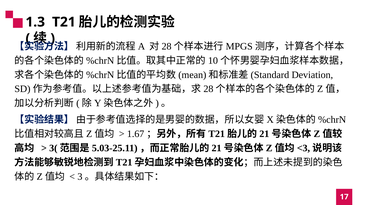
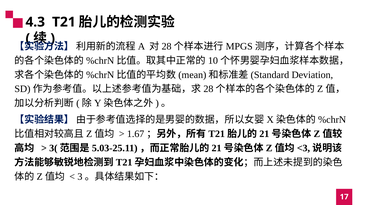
1.3: 1.3 -> 4.3 (35, 22)
